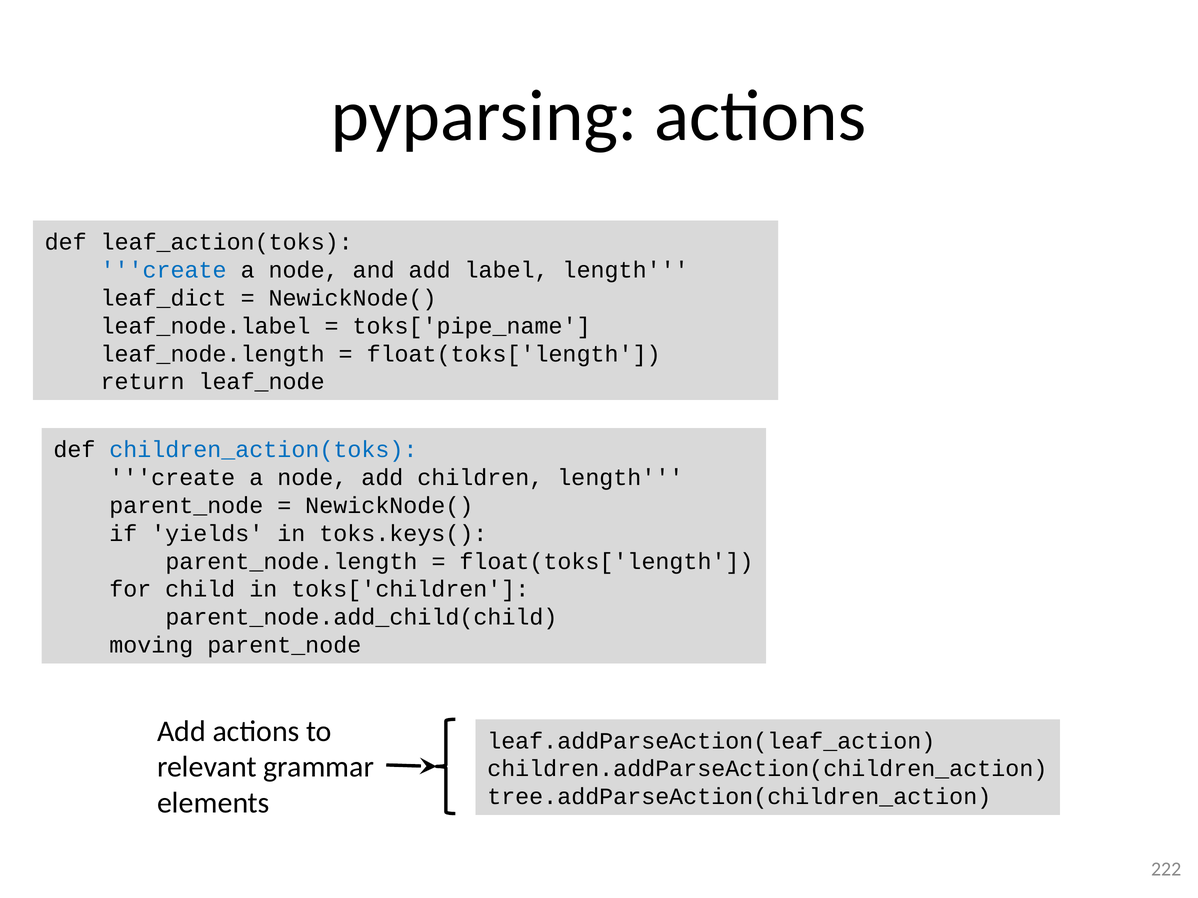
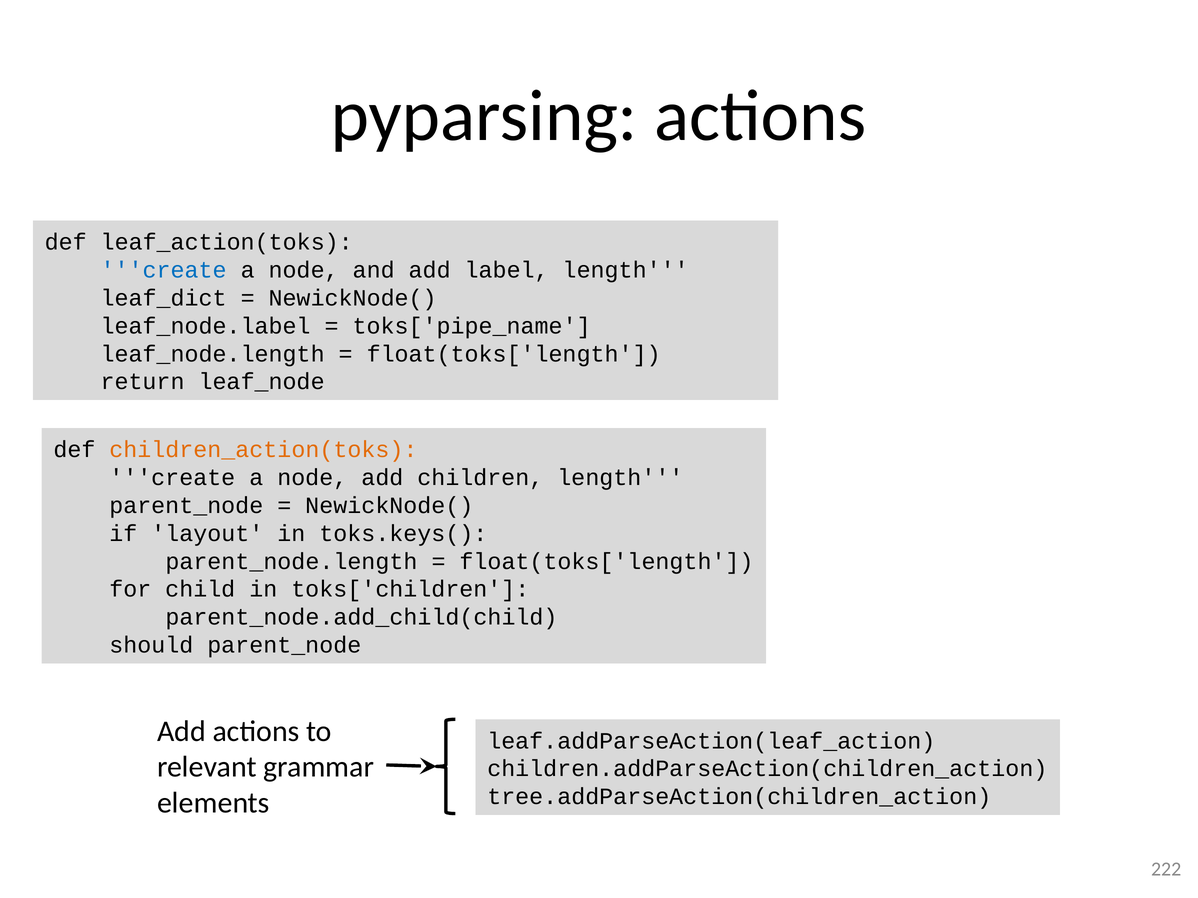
children_action(toks colour: blue -> orange (263, 450)
yields: yields -> layout (207, 534)
moving: moving -> should (151, 646)
